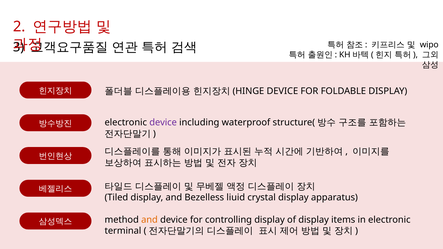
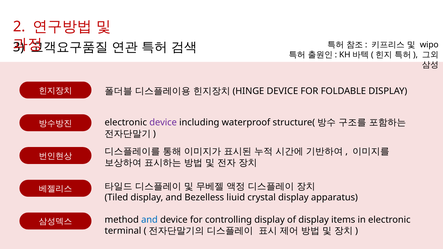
and colour: orange -> blue (149, 220)
